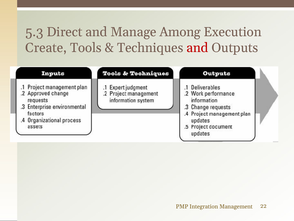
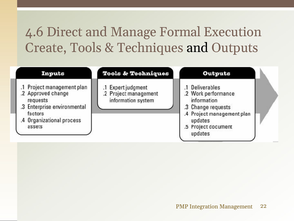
5.3: 5.3 -> 4.6 (34, 32)
Among: Among -> Formal (180, 32)
and colour: red -> black (197, 48)
